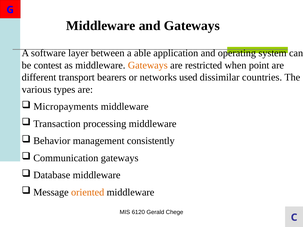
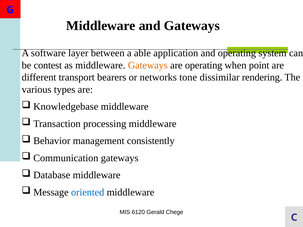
are restricted: restricted -> operating (204, 65)
used: used -> tone (188, 77)
countries: countries -> rendering (262, 77)
Micropayments: Micropayments -> Knowledgebase (66, 107)
oriented colour: orange -> blue (88, 193)
